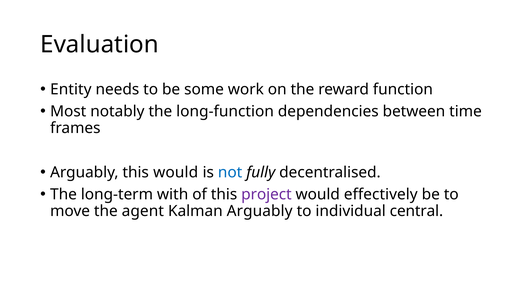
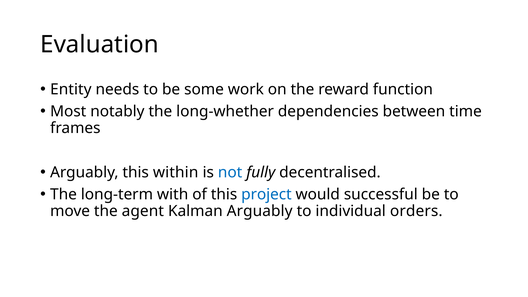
long-function: long-function -> long-whether (225, 111)
this would: would -> within (176, 172)
project colour: purple -> blue (266, 194)
effectively: effectively -> successful (381, 194)
central: central -> orders (416, 211)
